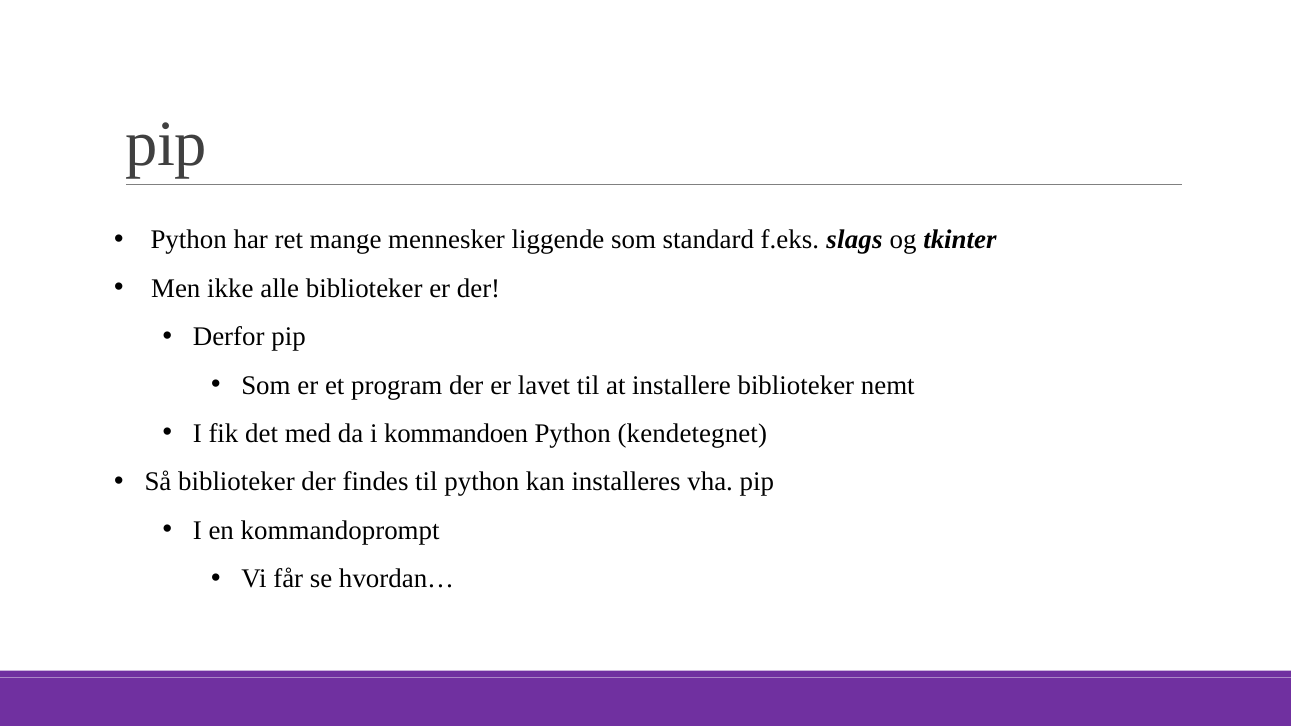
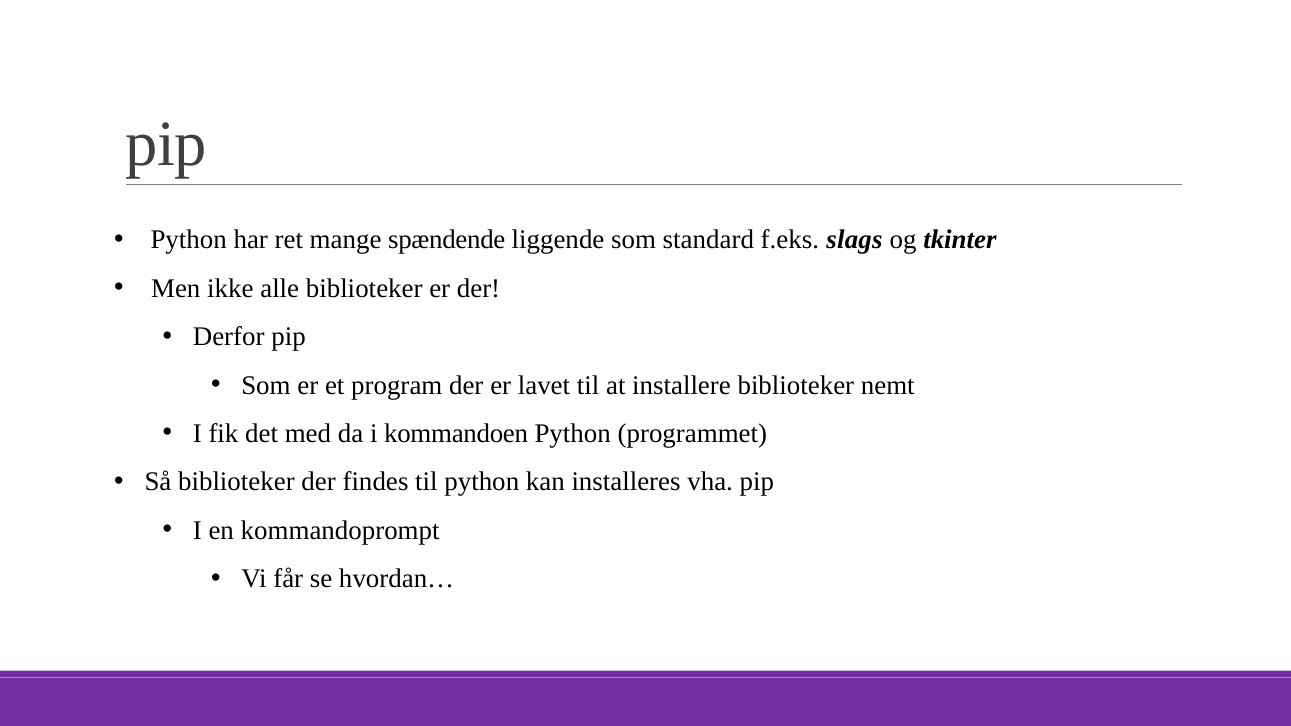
mennesker: mennesker -> spændende (447, 240)
kendetegnet: kendetegnet -> programmet (692, 434)
